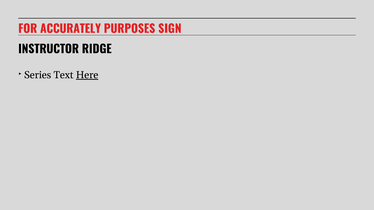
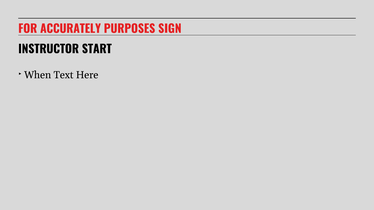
RIDGE: RIDGE -> START (97, 49)
Series: Series -> When (38, 75)
Here underline: present -> none (87, 75)
